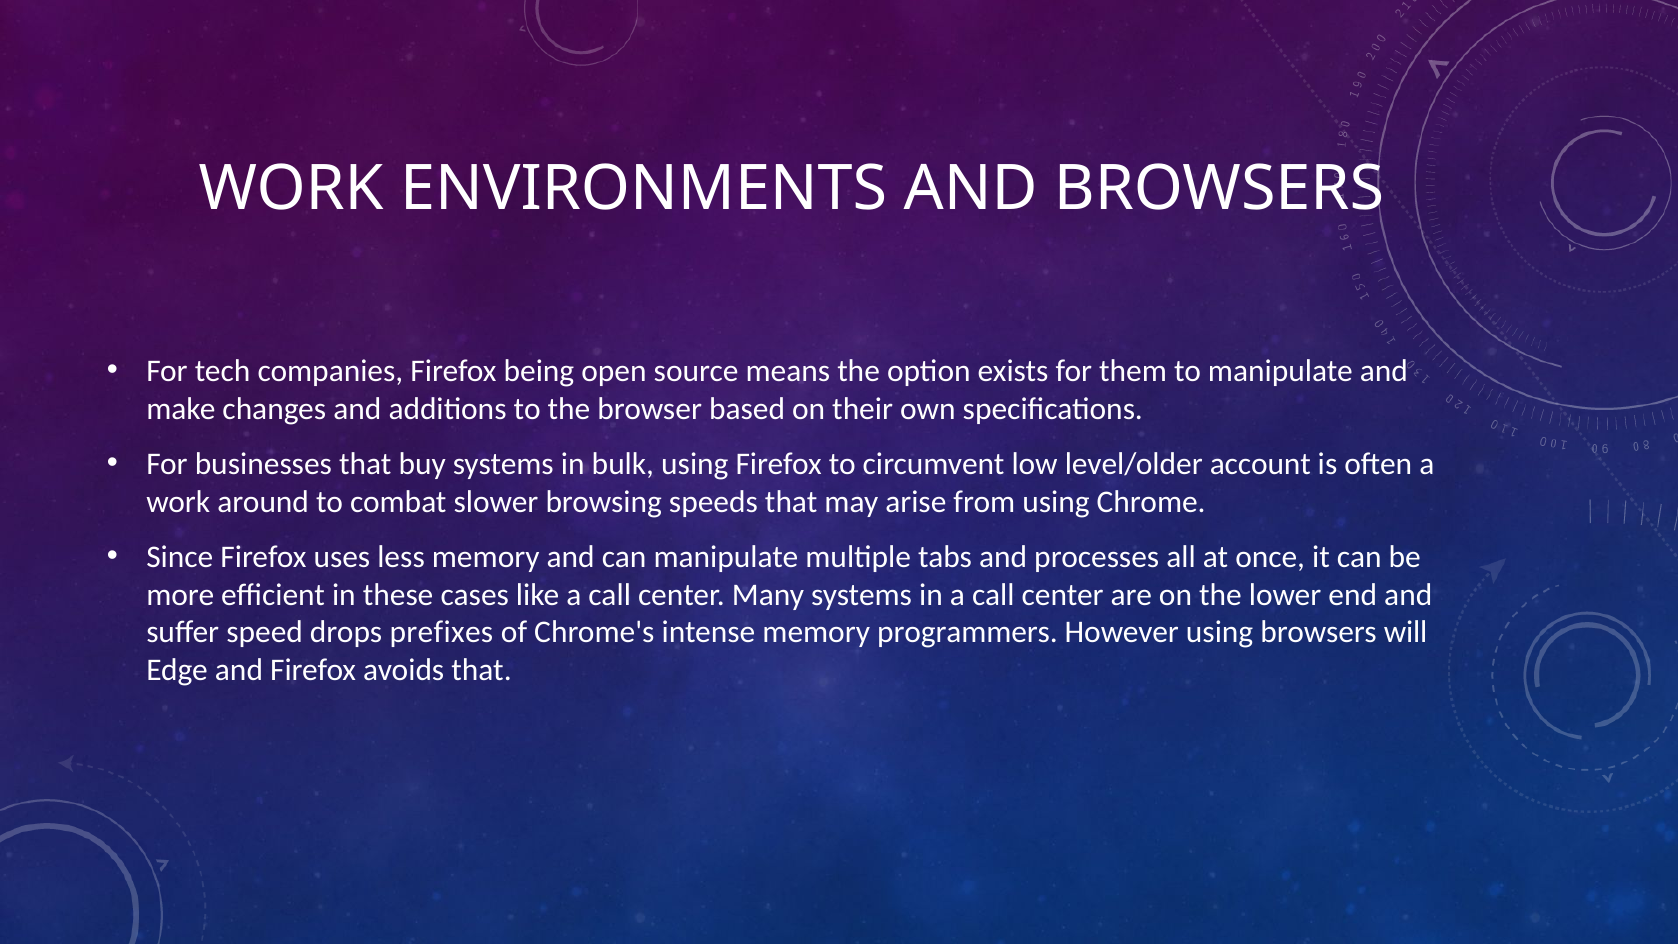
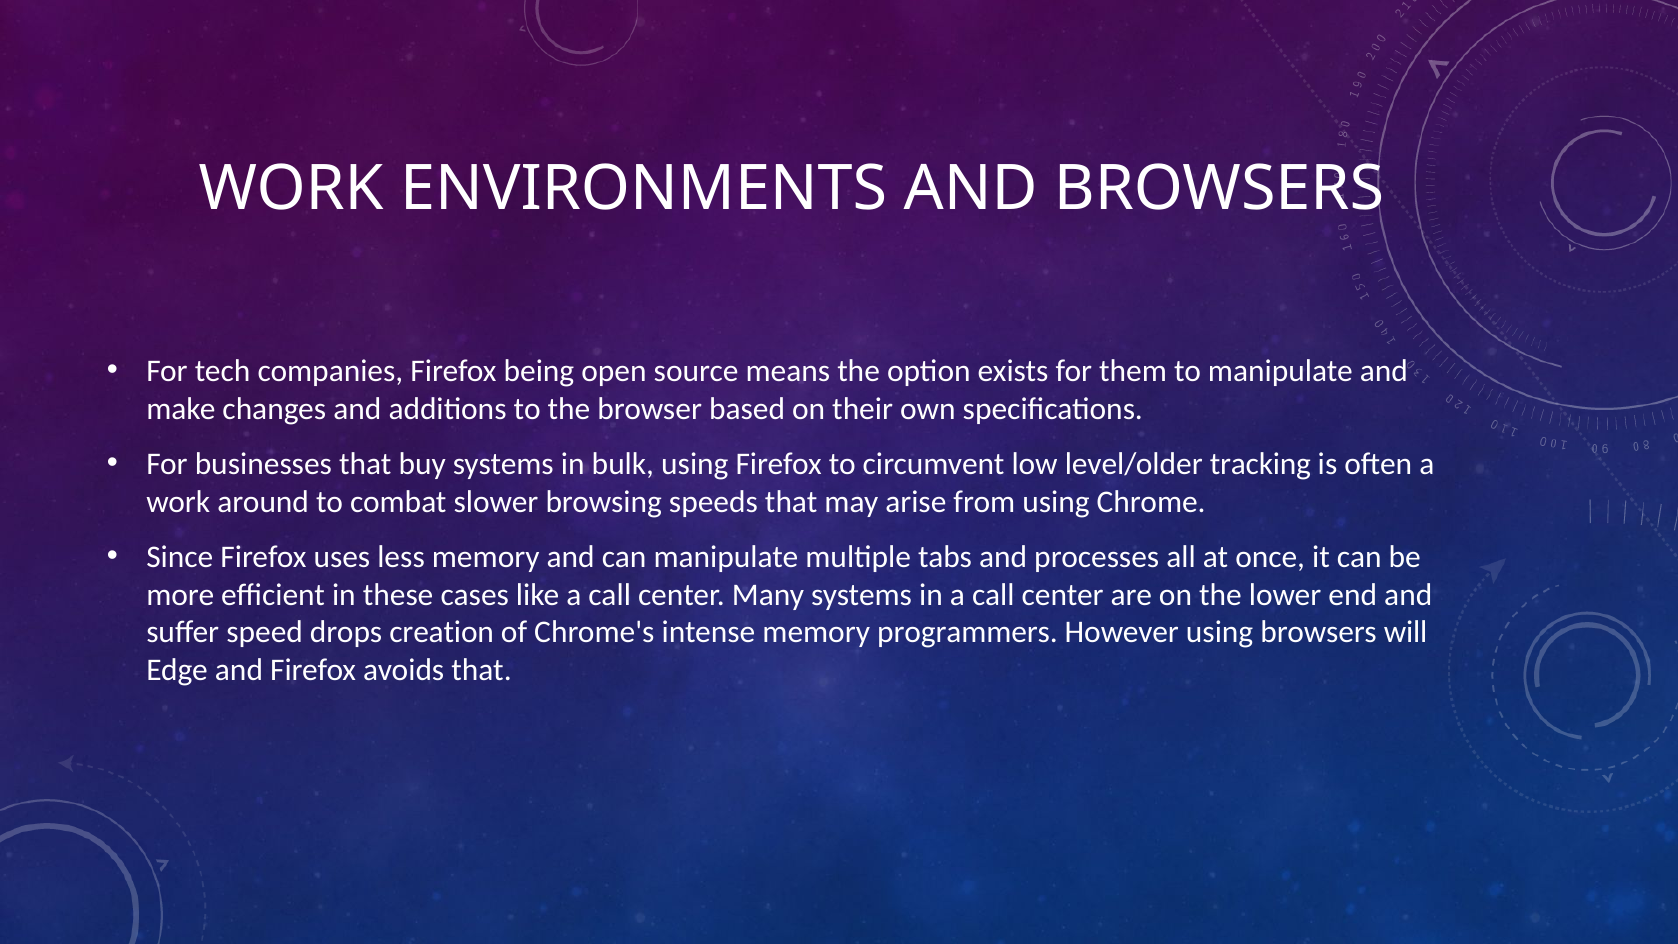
account: account -> tracking (1260, 464)
prefixes: prefixes -> creation (442, 632)
